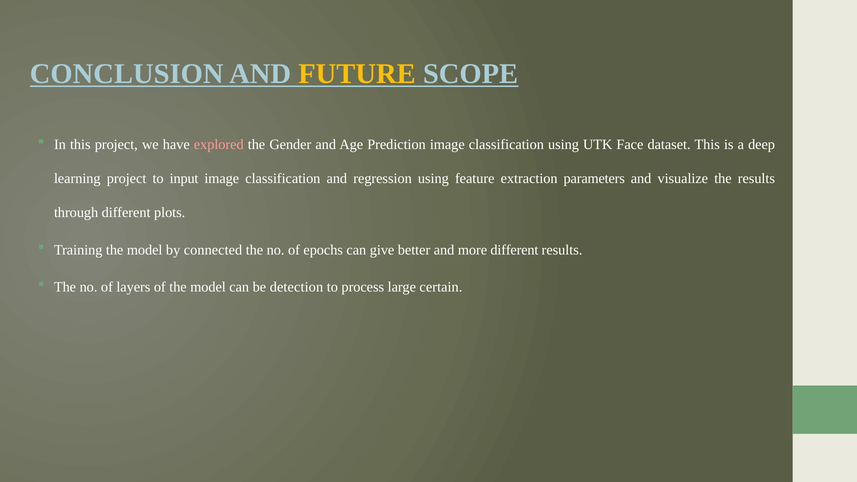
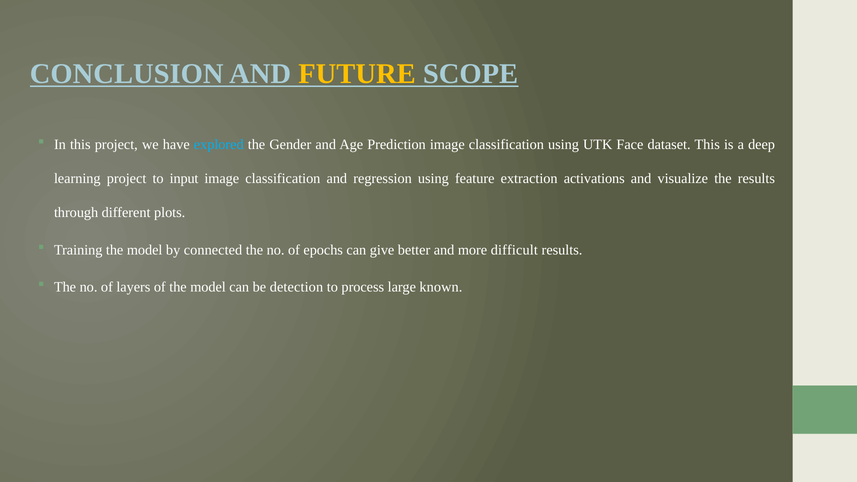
explored colour: pink -> light blue (219, 144)
parameters: parameters -> activations (594, 179)
more different: different -> difficult (514, 250)
certain: certain -> known (441, 287)
